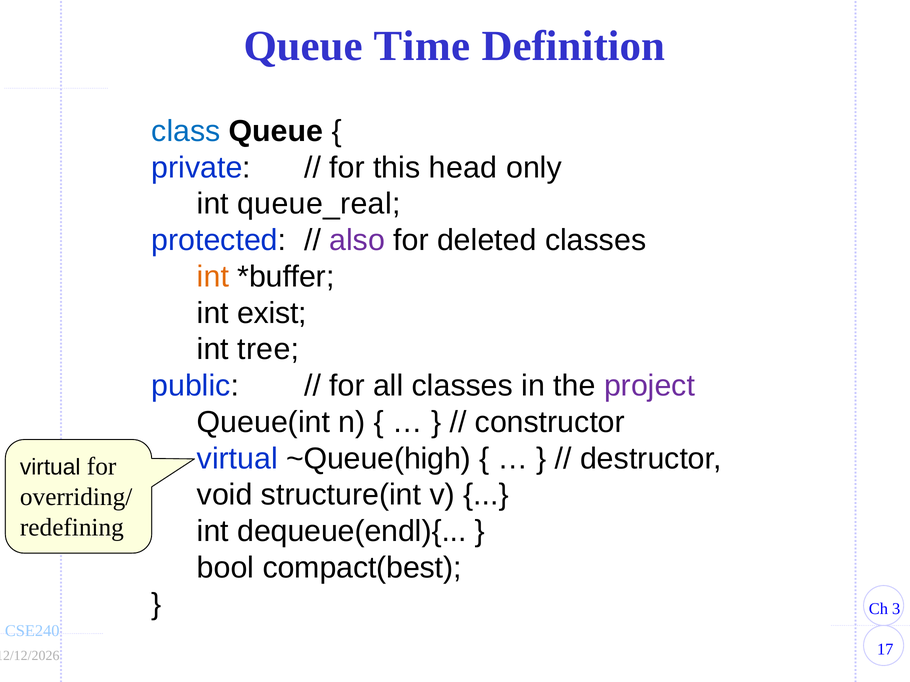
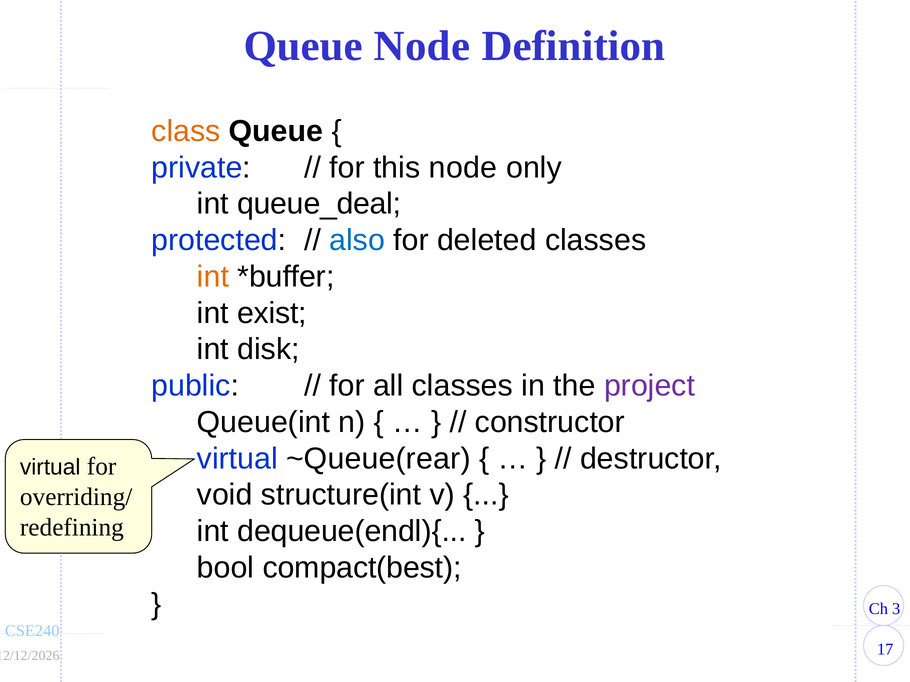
Queue Time: Time -> Node (422, 46)
class colour: blue -> orange (186, 131)
this head: head -> node (463, 168)
queue_real: queue_real -> queue_deal (319, 204)
also colour: purple -> blue (357, 240)
tree: tree -> disk (268, 350)
~Queue(high: ~Queue(high -> ~Queue(rear (378, 459)
